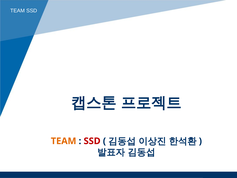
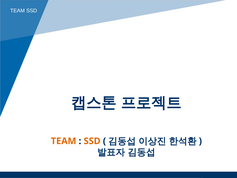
SSD colour: red -> orange (92, 141)
